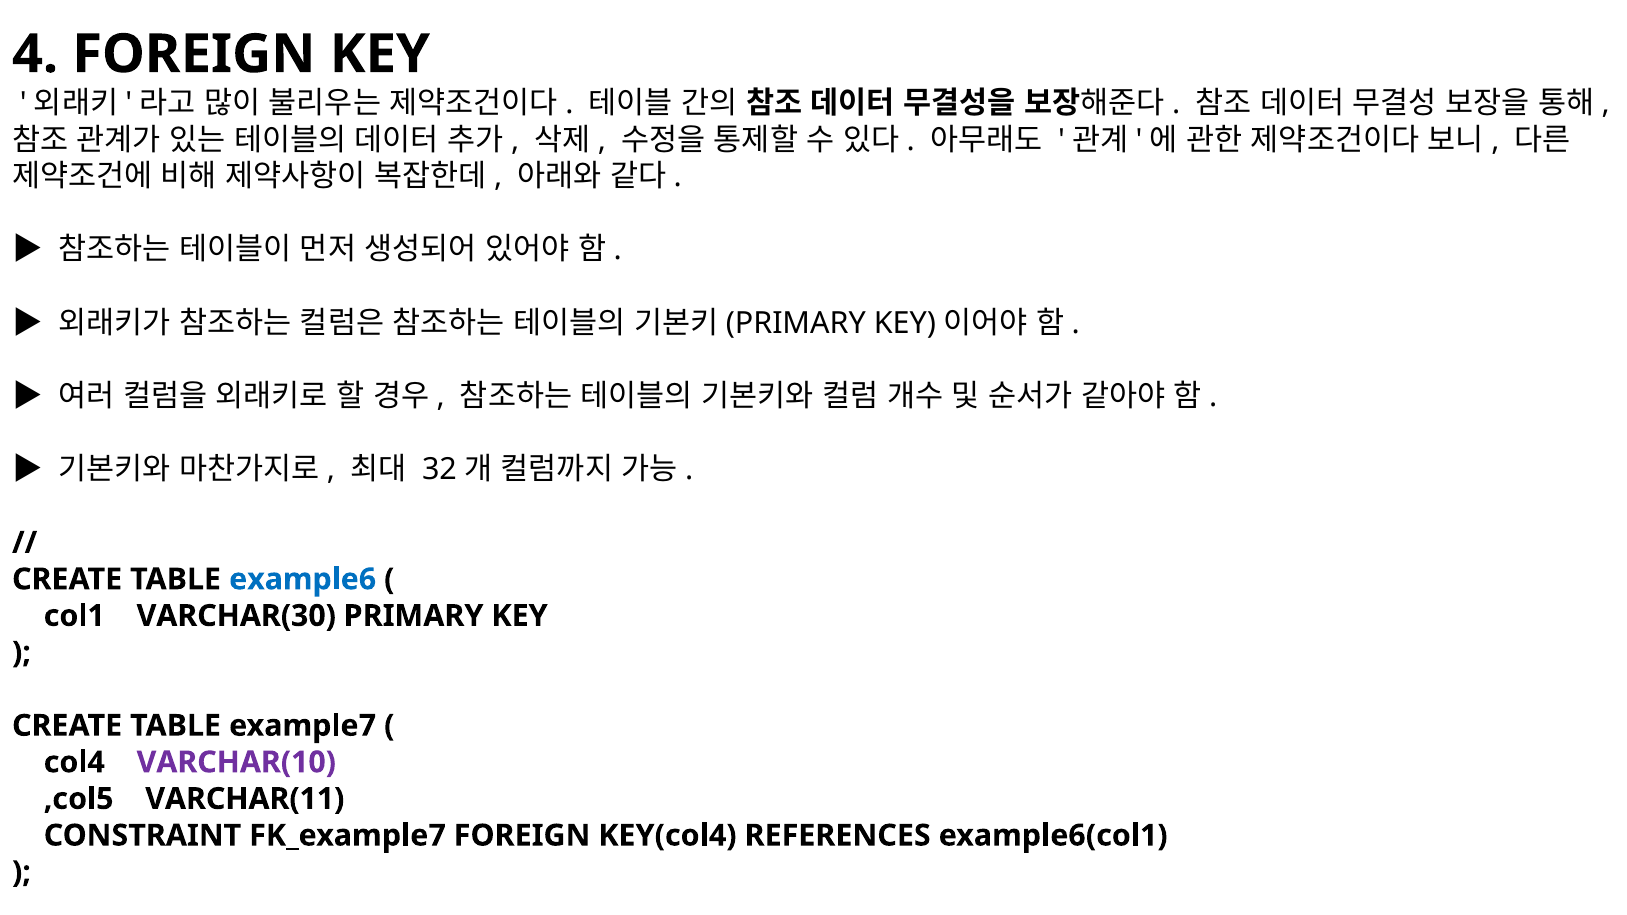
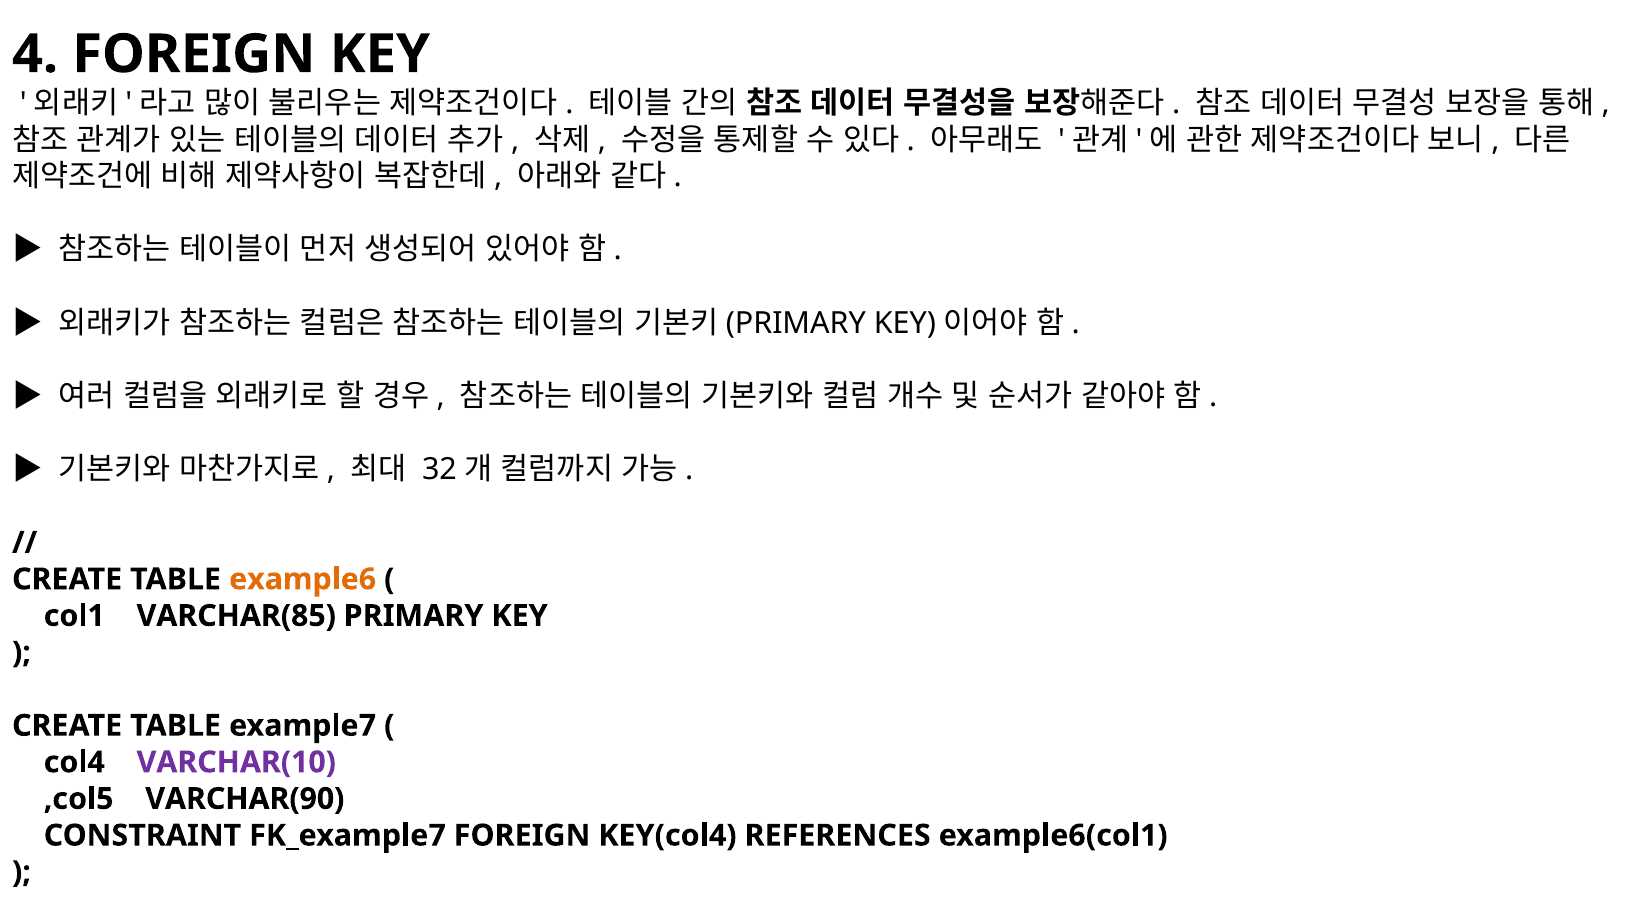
example6 colour: blue -> orange (303, 579)
VARCHAR(30: VARCHAR(30 -> VARCHAR(85 (236, 616)
VARCHAR(11: VARCHAR(11 -> VARCHAR(90 (245, 799)
